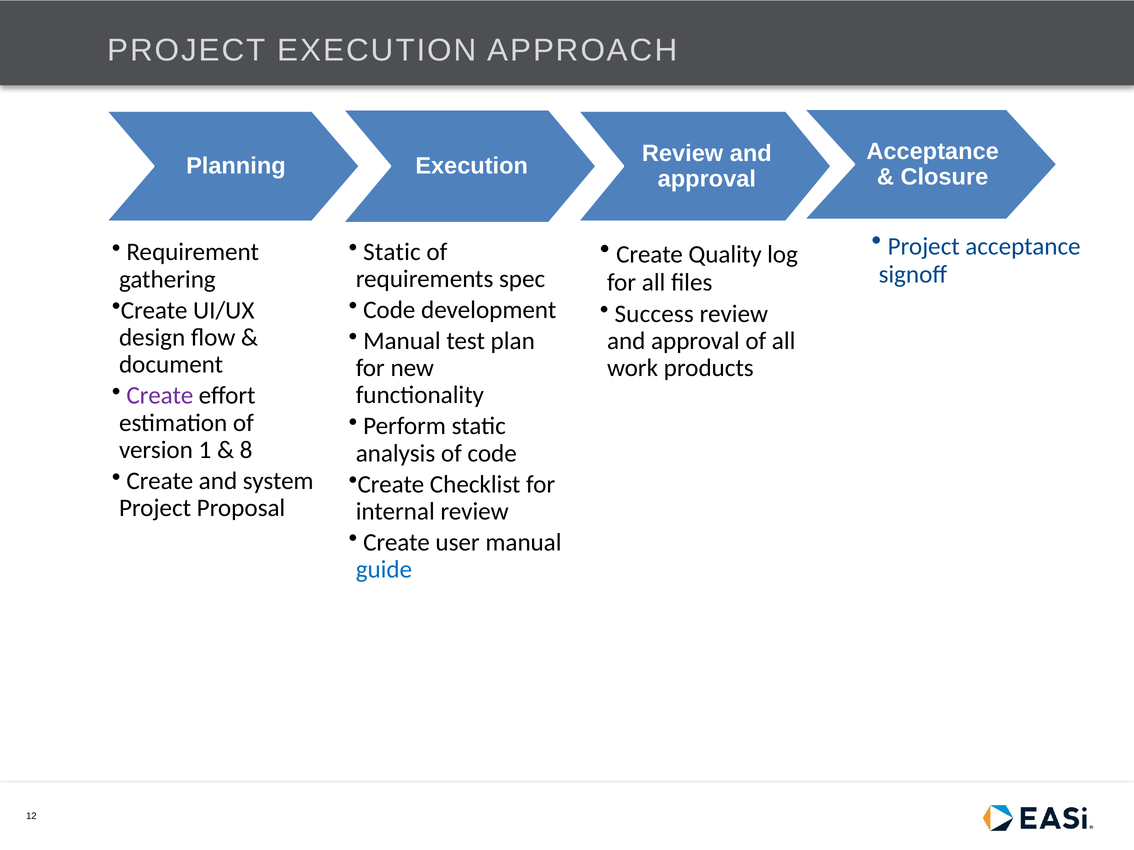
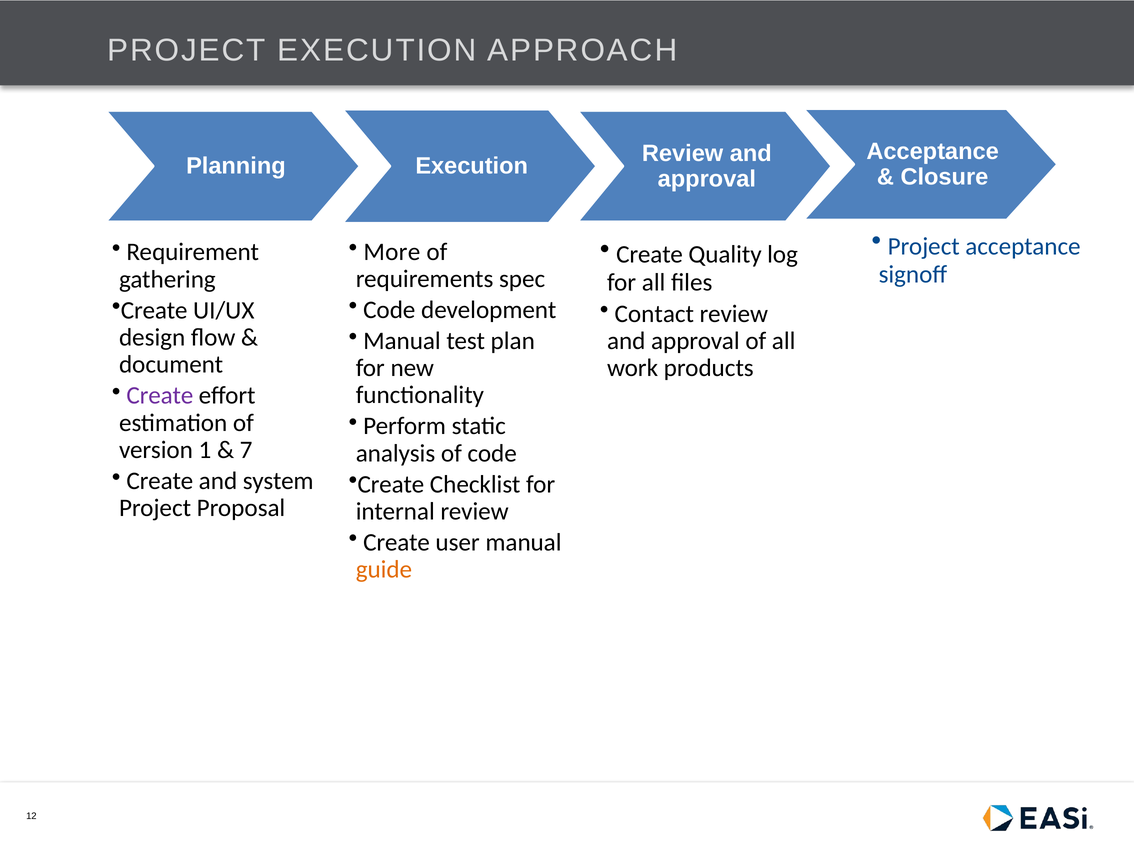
Static: Static -> More (392, 252)
Success: Success -> Contact (654, 314)
8: 8 -> 7 (246, 450)
guide colour: blue -> orange (384, 570)
